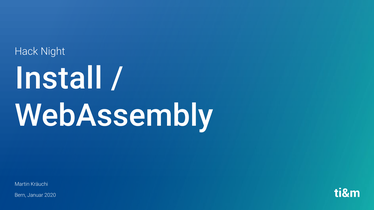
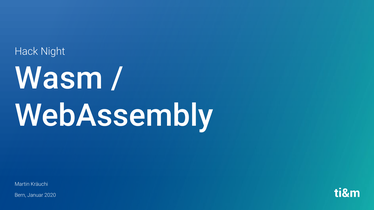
Install: Install -> Wasm (59, 78)
